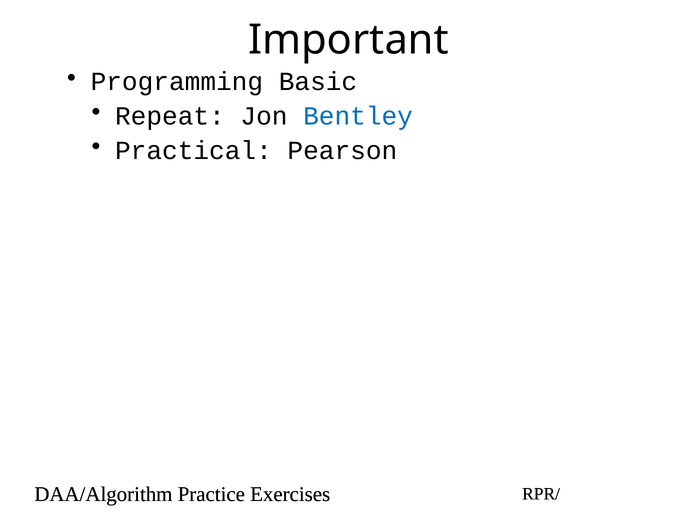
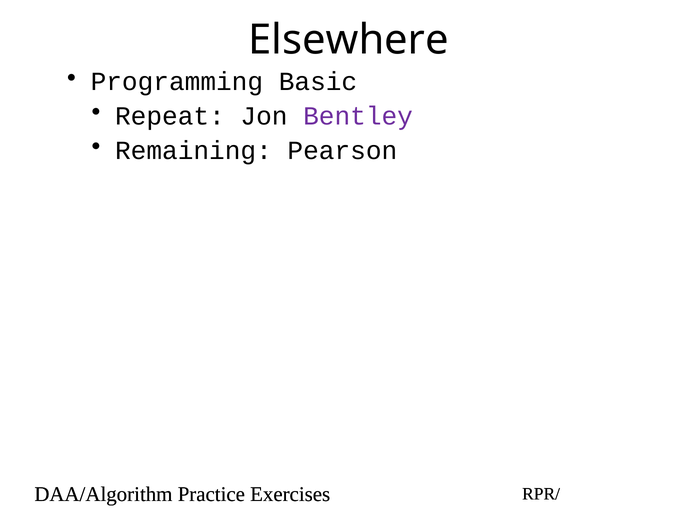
Important: Important -> Elsewhere (348, 40)
Bentley colour: blue -> purple (358, 116)
Practical: Practical -> Remaining (193, 150)
